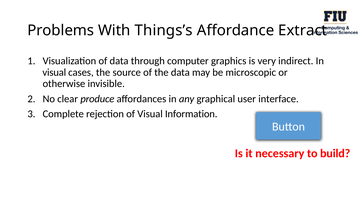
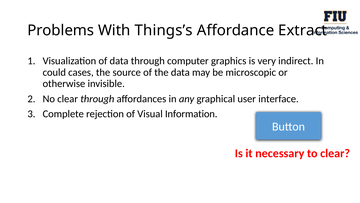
visual: visual -> could (54, 72)
clear produce: produce -> through (97, 99)
to build: build -> clear (335, 153)
